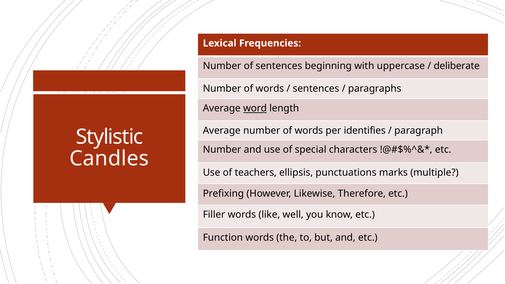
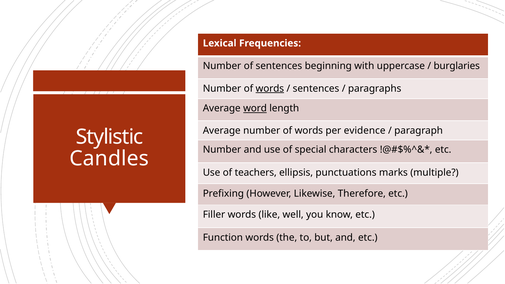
deliberate: deliberate -> burglaries (457, 66)
words underline: none -> present (270, 88)
identifies: identifies -> evidence (365, 131)
